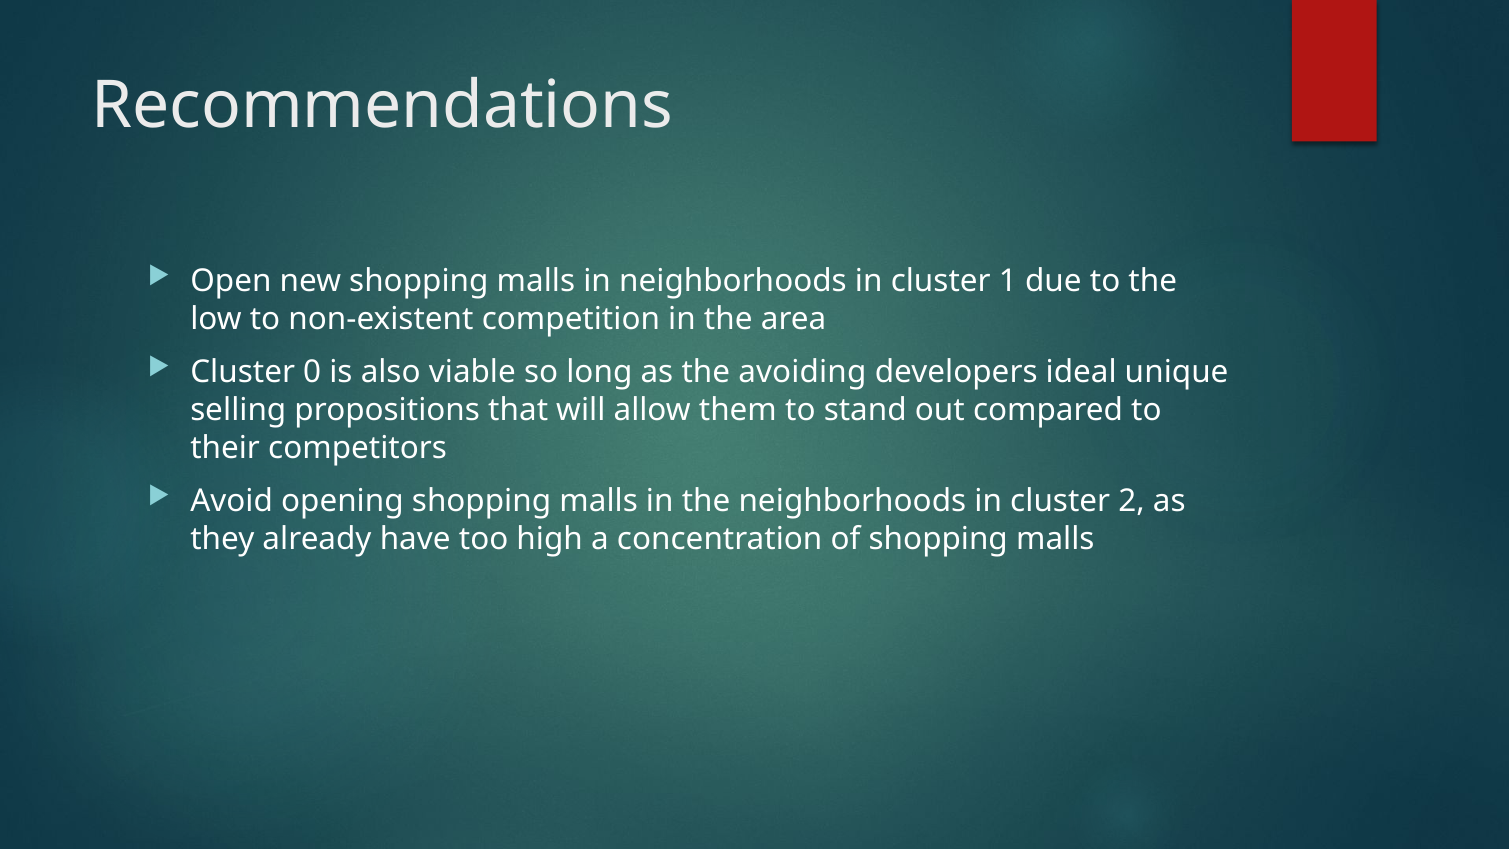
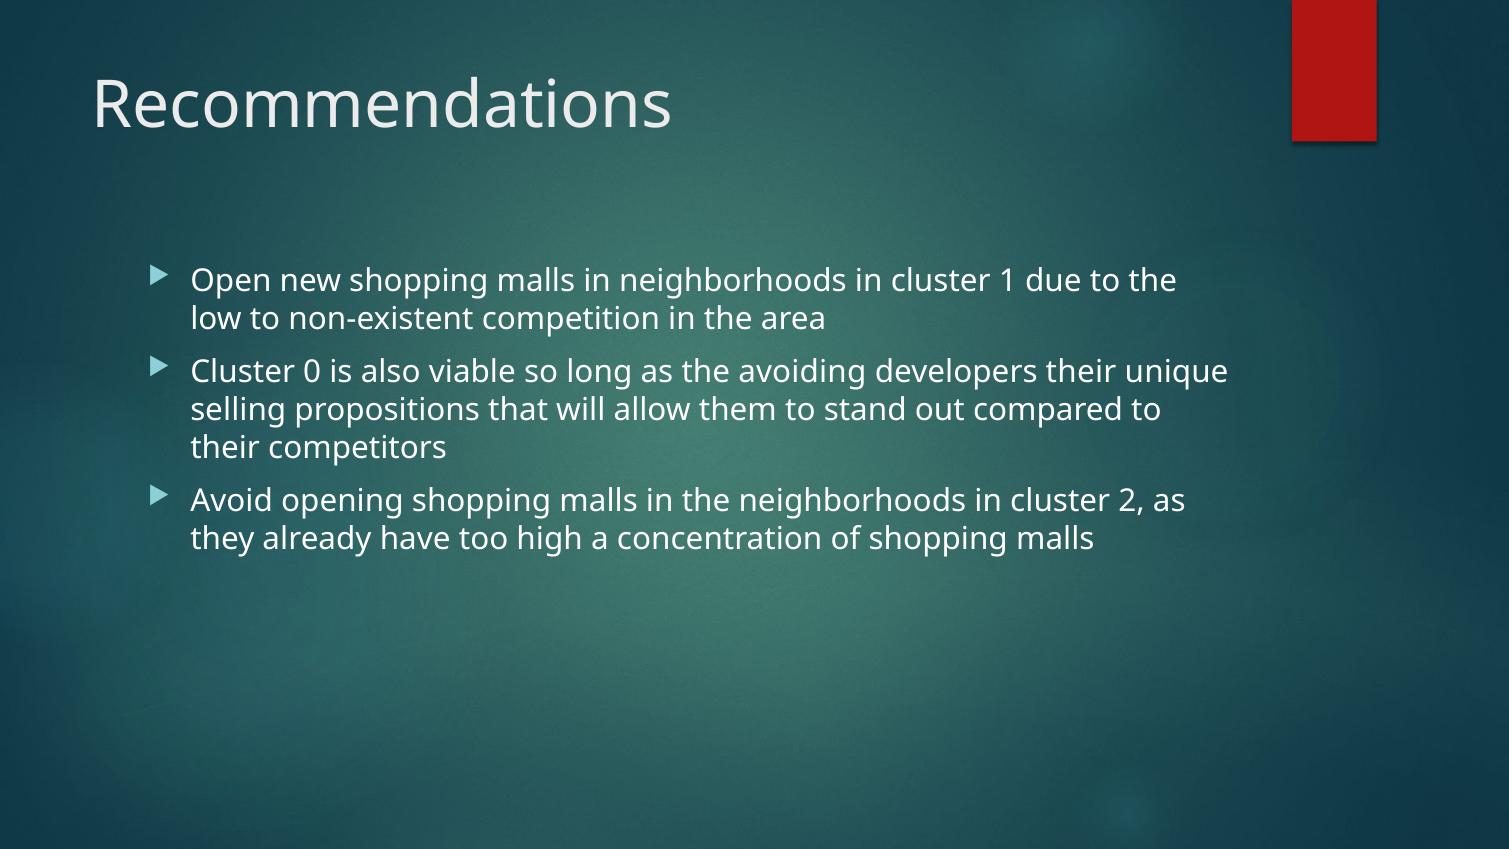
developers ideal: ideal -> their (1081, 372)
